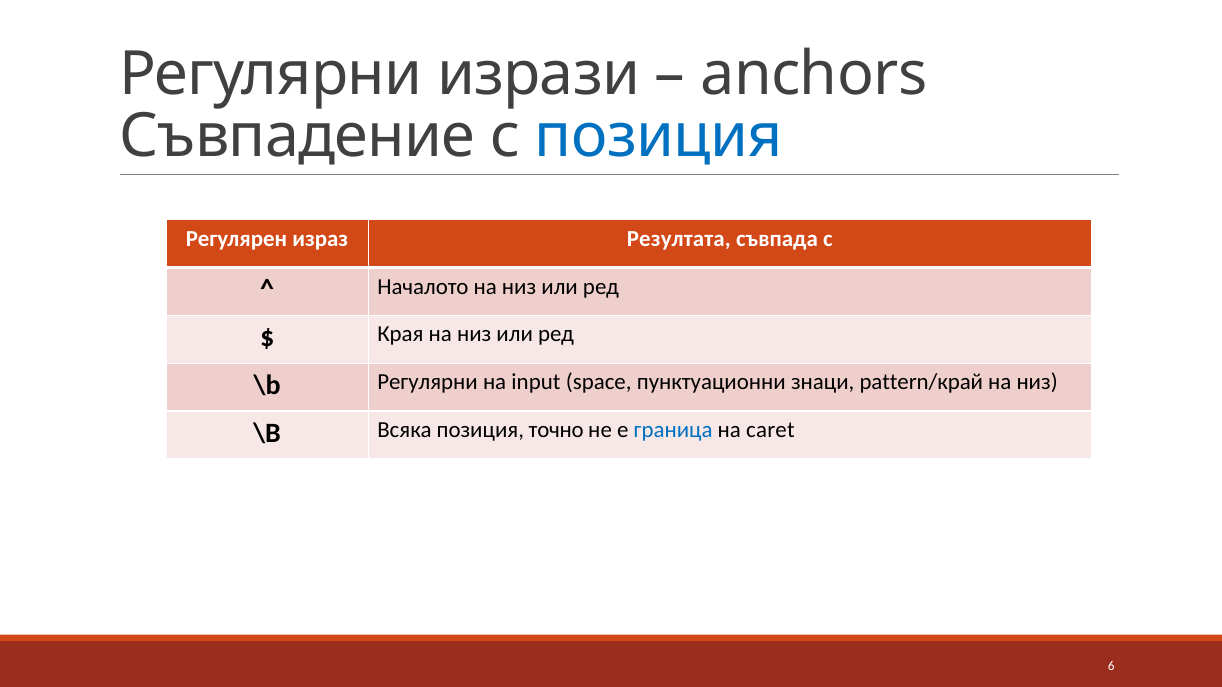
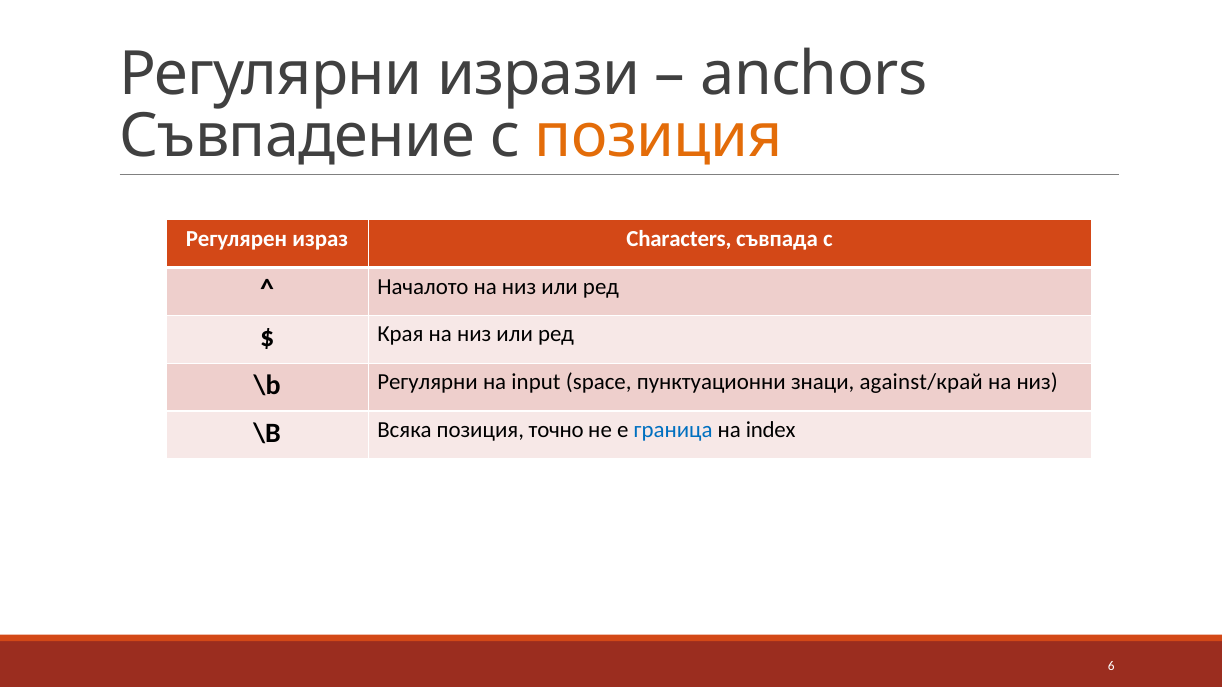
позиция colour: blue -> orange (659, 137)
Резултата: Резултата -> Characters (679, 239)
pattern/край: pattern/край -> against/край (921, 382)
caret: caret -> index (771, 430)
